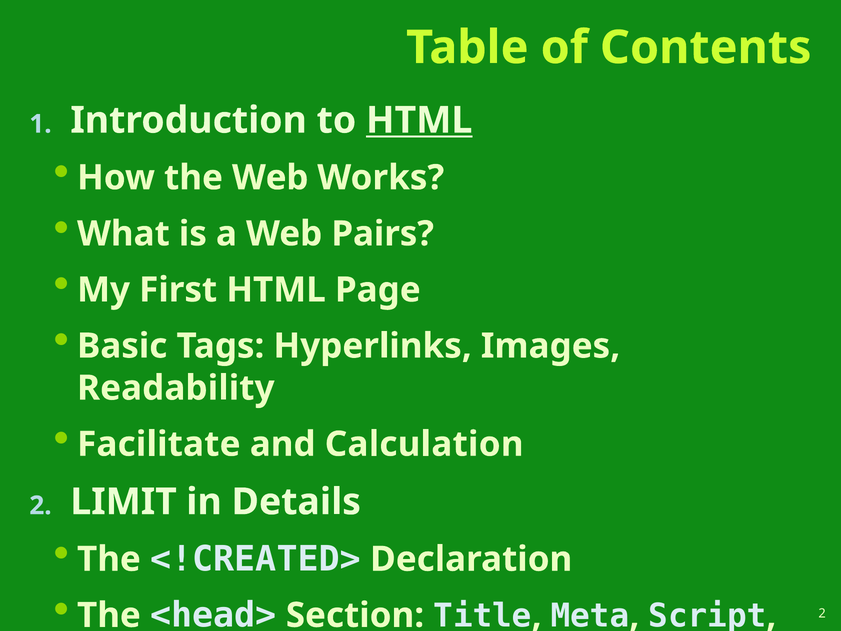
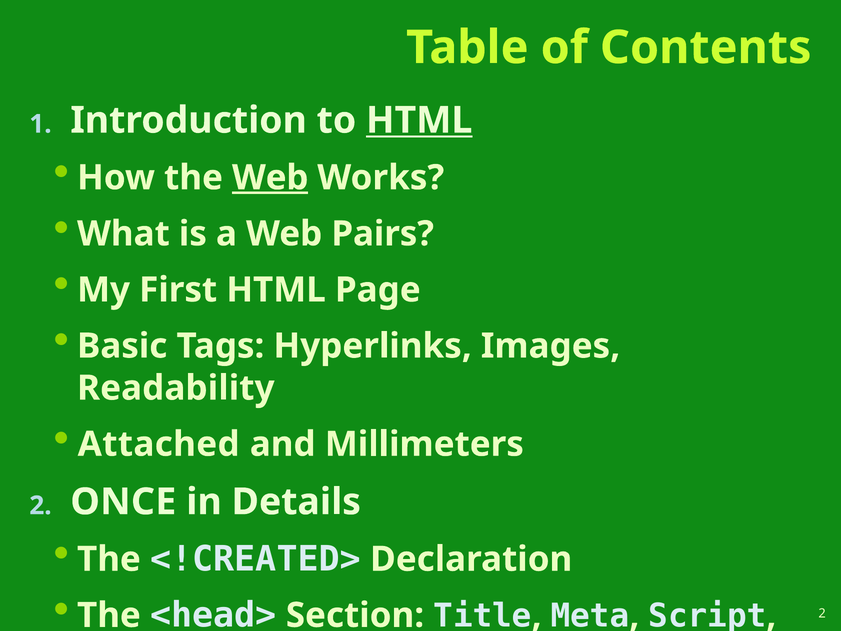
Web underline: none -> present (270, 178)
Facilitate: Facilitate -> Attached (159, 444)
Calculation: Calculation -> Millimeters (424, 444)
LIMIT: LIMIT -> ONCE (123, 502)
